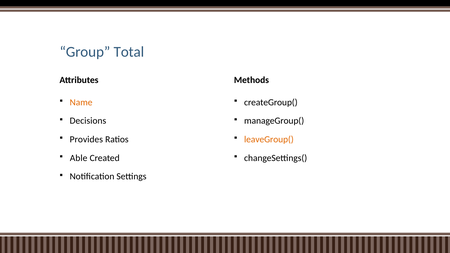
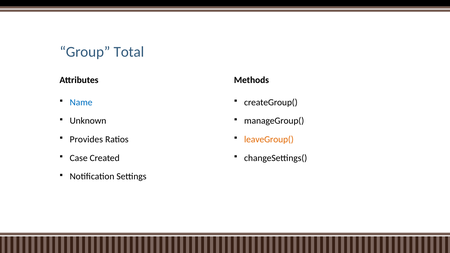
Name colour: orange -> blue (81, 102)
Decisions: Decisions -> Unknown (88, 121)
Able: Able -> Case (79, 158)
